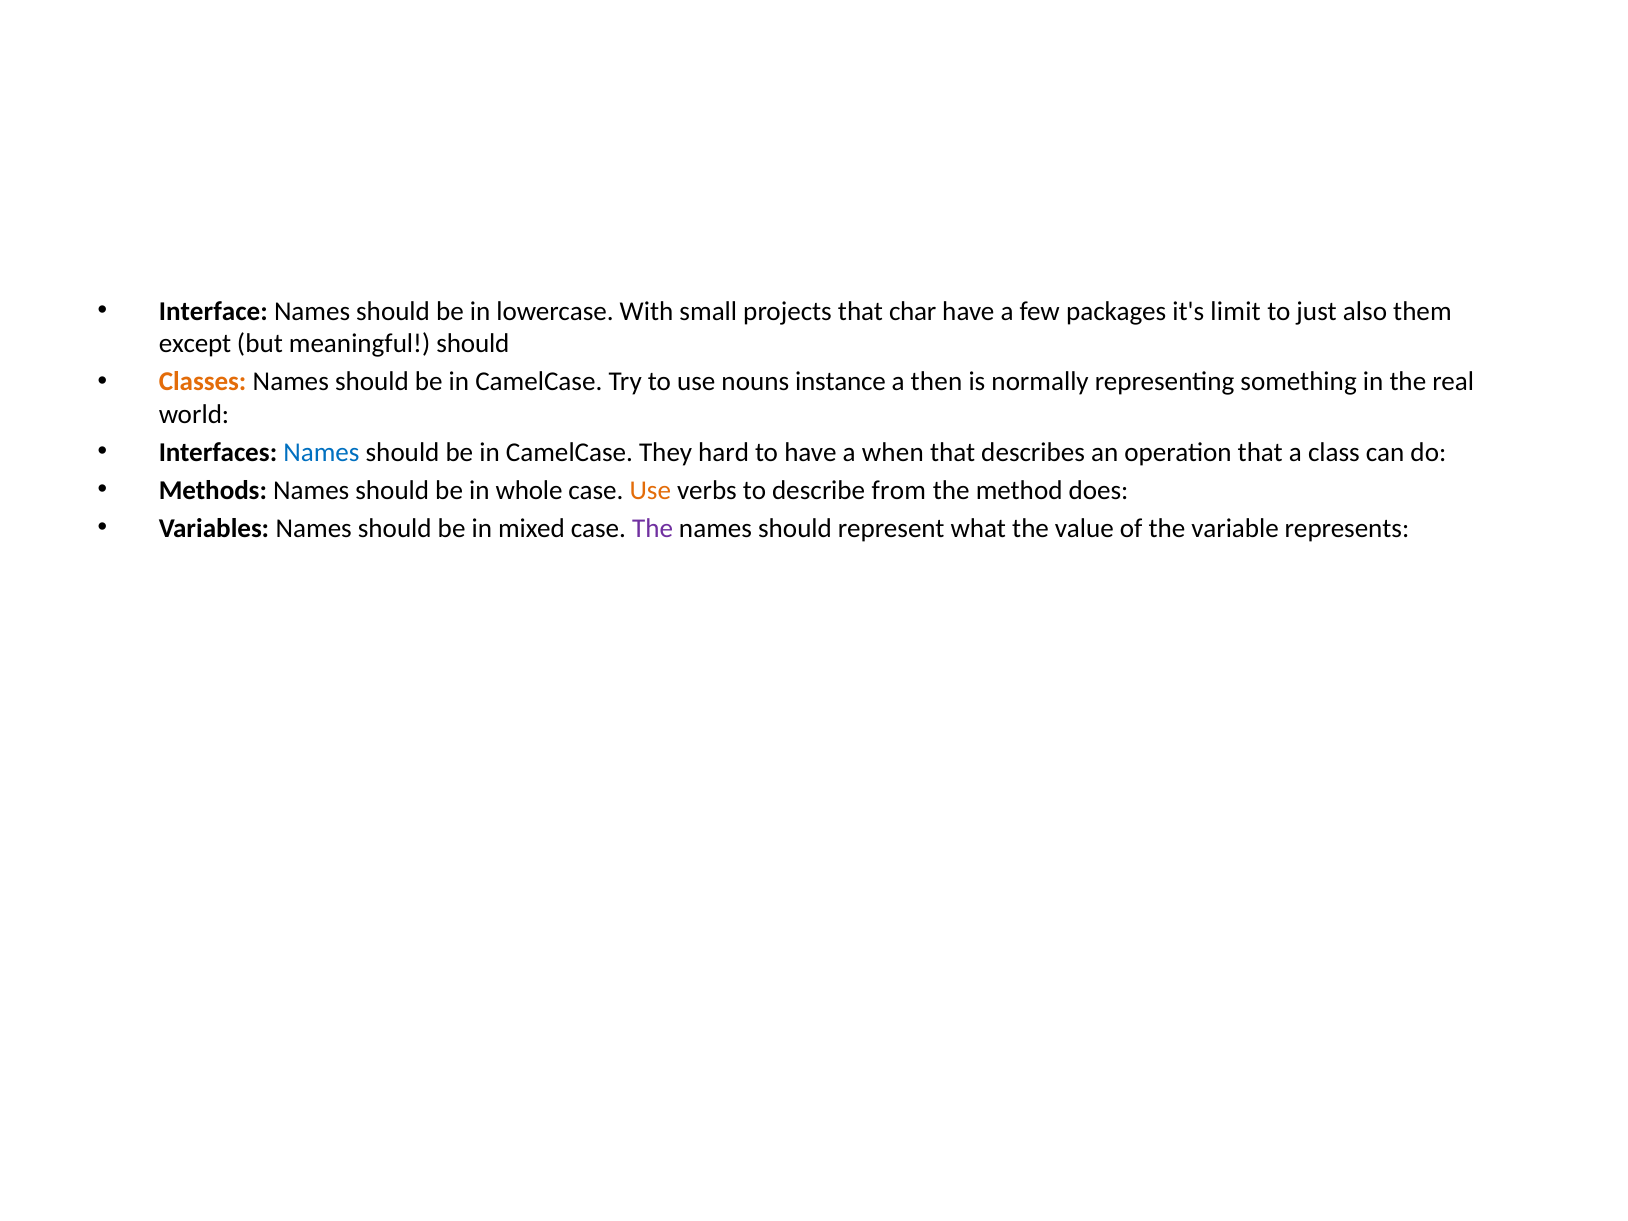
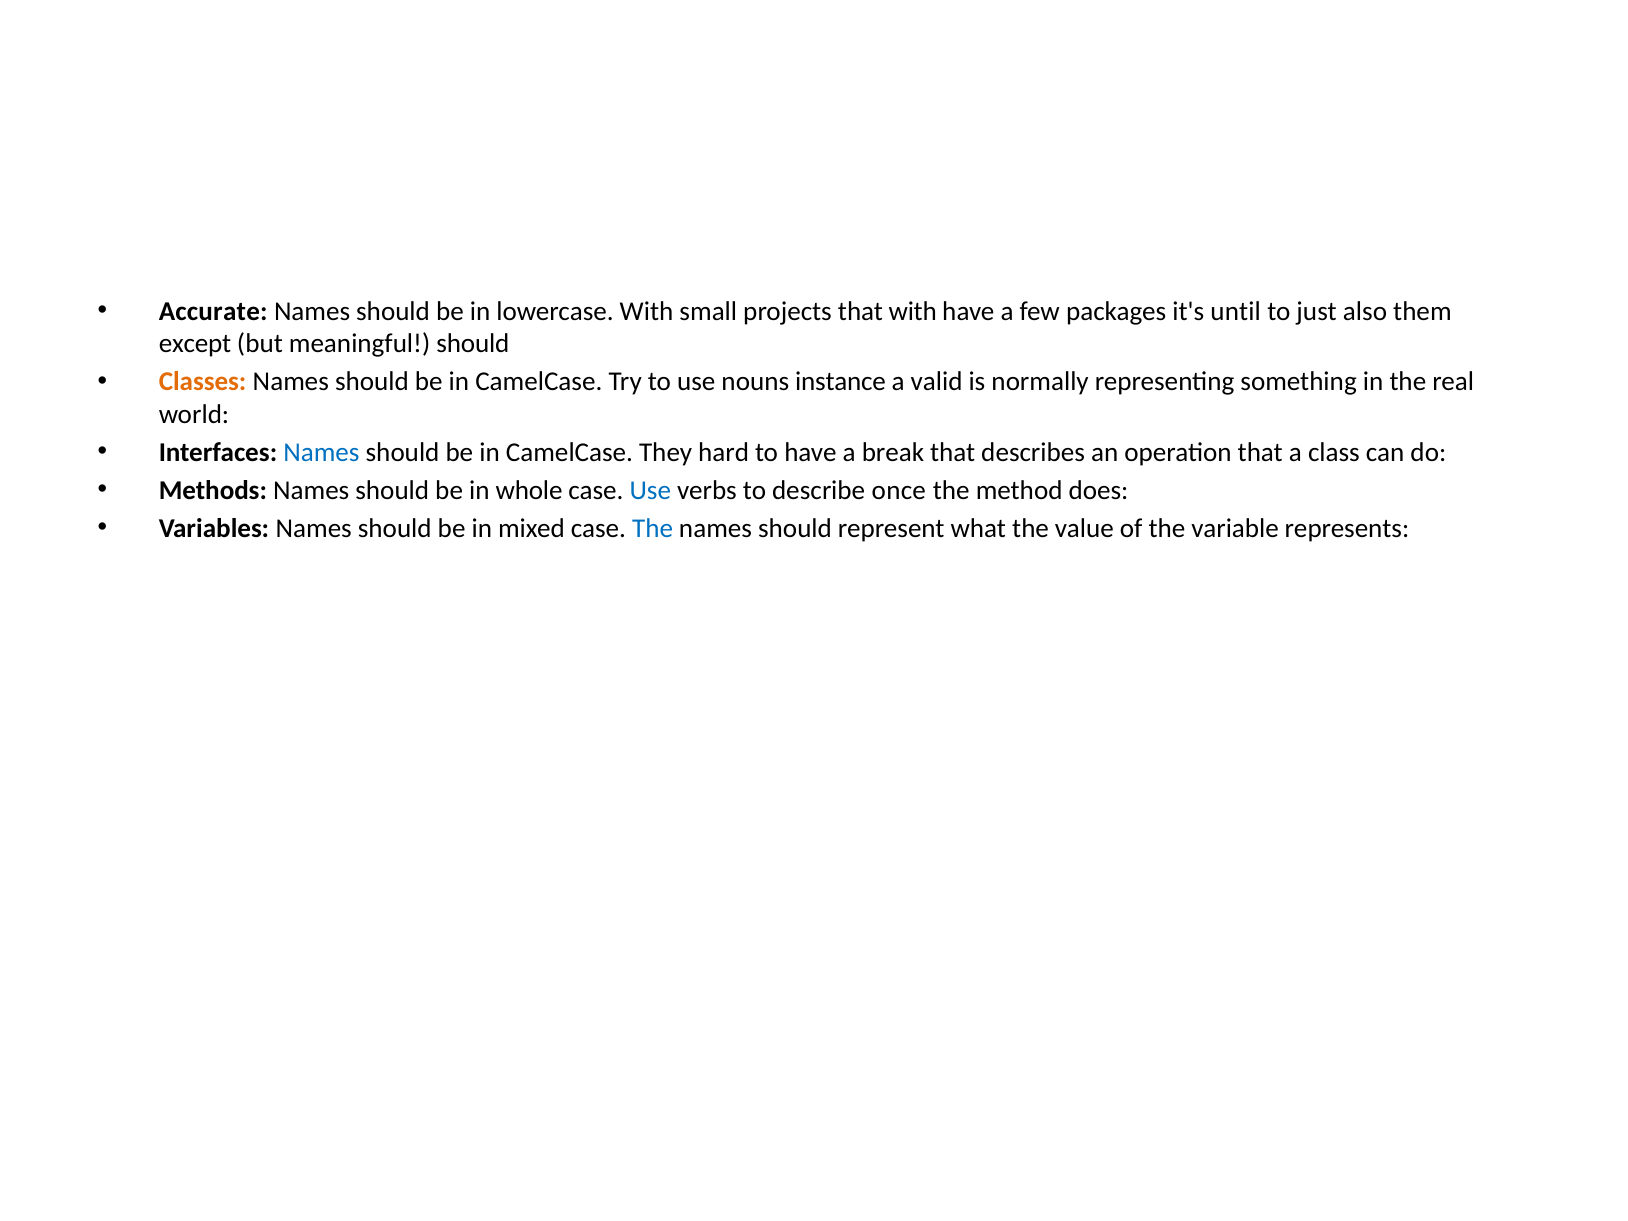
Interface: Interface -> Accurate (213, 311)
that char: char -> with (913, 311)
limit: limit -> until (1236, 311)
then: then -> valid (937, 382)
when: when -> break (893, 452)
Use colour: orange -> blue (650, 490)
from: from -> once (899, 490)
The colour: purple -> blue (653, 528)
